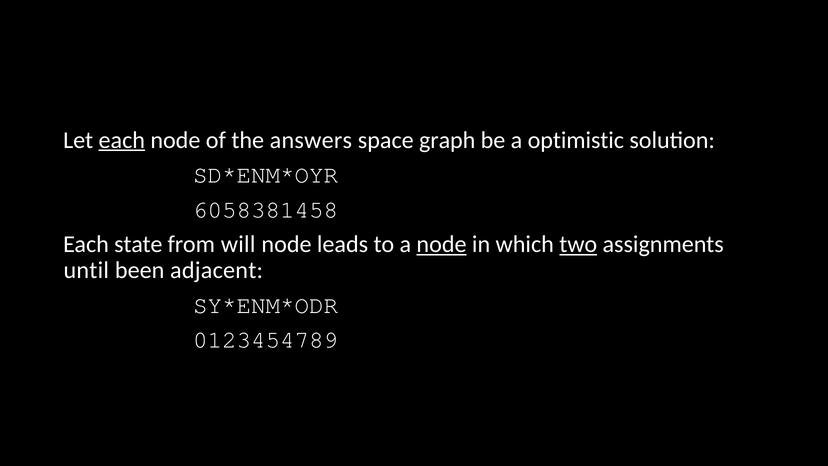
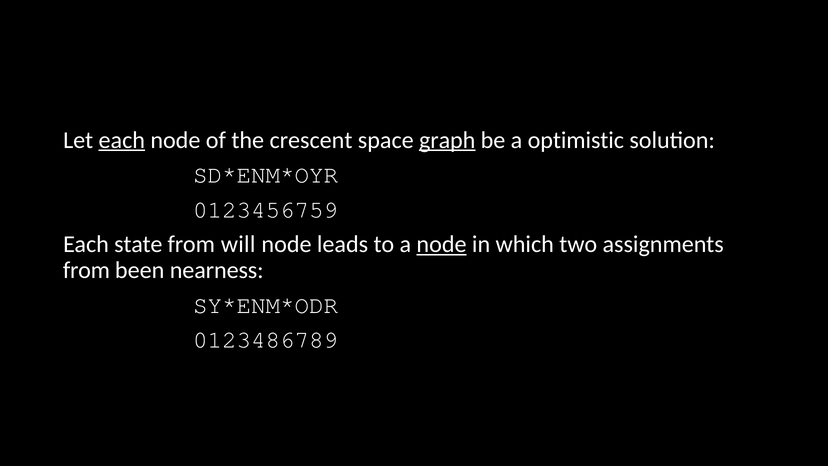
answers: answers -> crescent (311, 140)
graph underline: none -> present (447, 140)
6058381458: 6058381458 -> 0123456759 (266, 209)
two underline: present -> none (578, 244)
until: until -> from (86, 270)
adjacent: adjacent -> nearness (217, 270)
0123454789: 0123454789 -> 0123486789 (266, 340)
